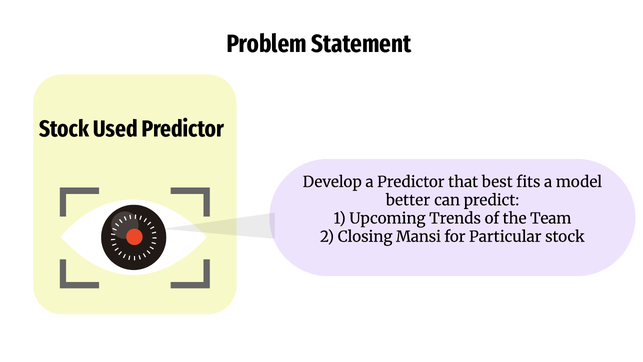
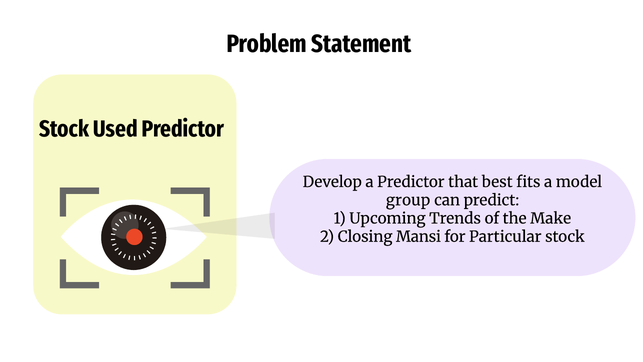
better: better -> group (408, 200)
Team: Team -> Make (551, 218)
